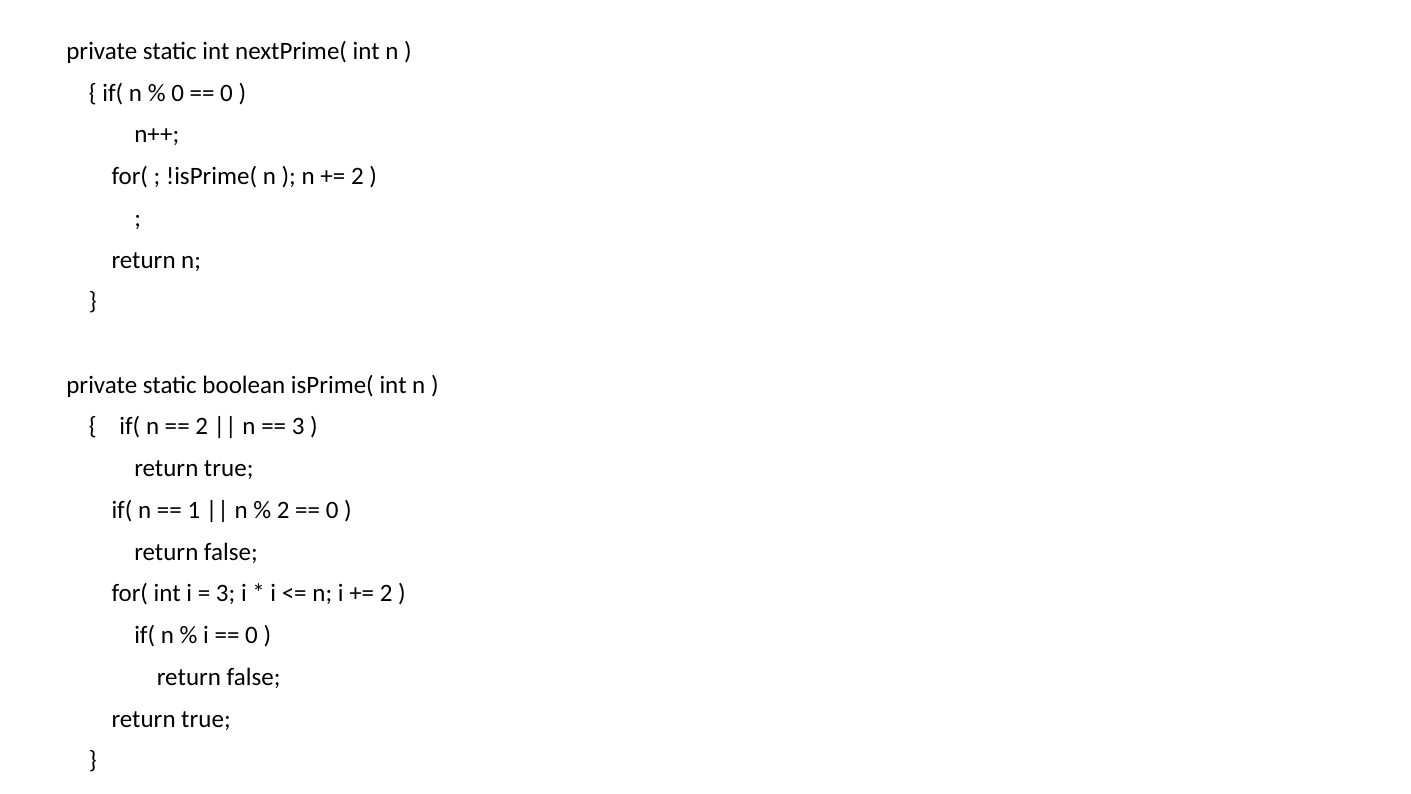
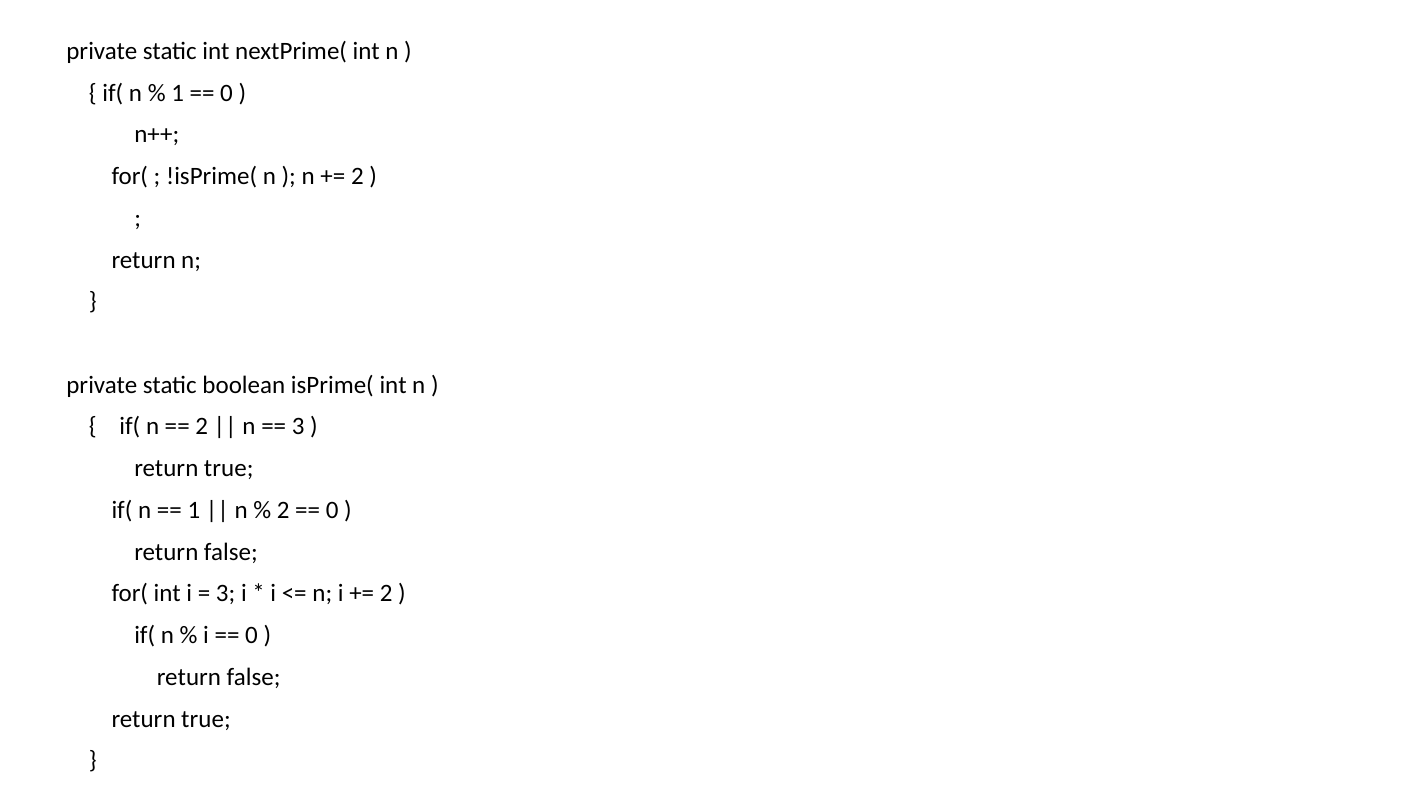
0: 0 -> 1 (178, 93)
